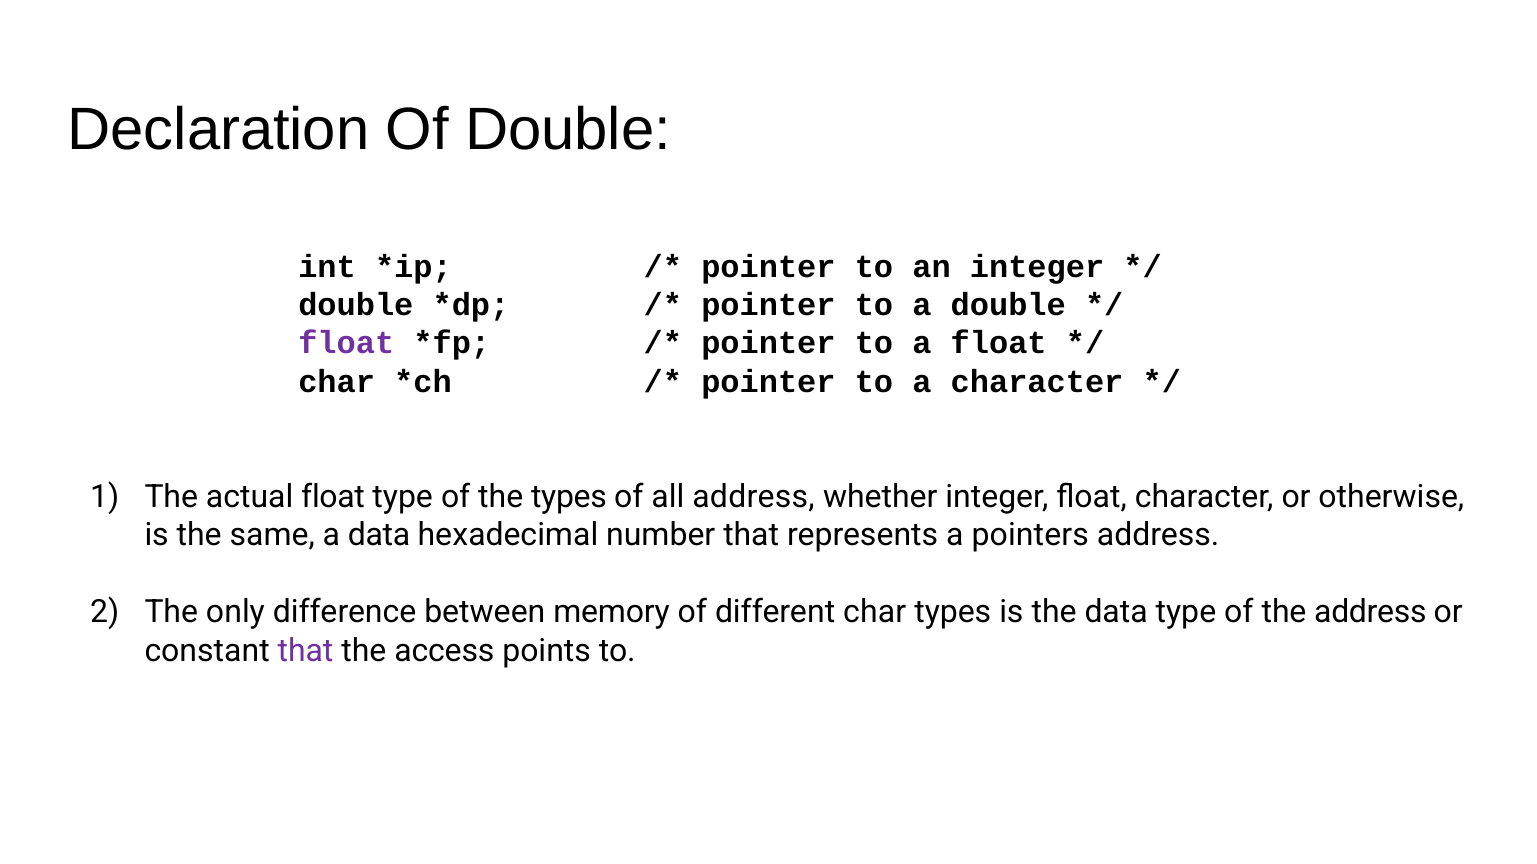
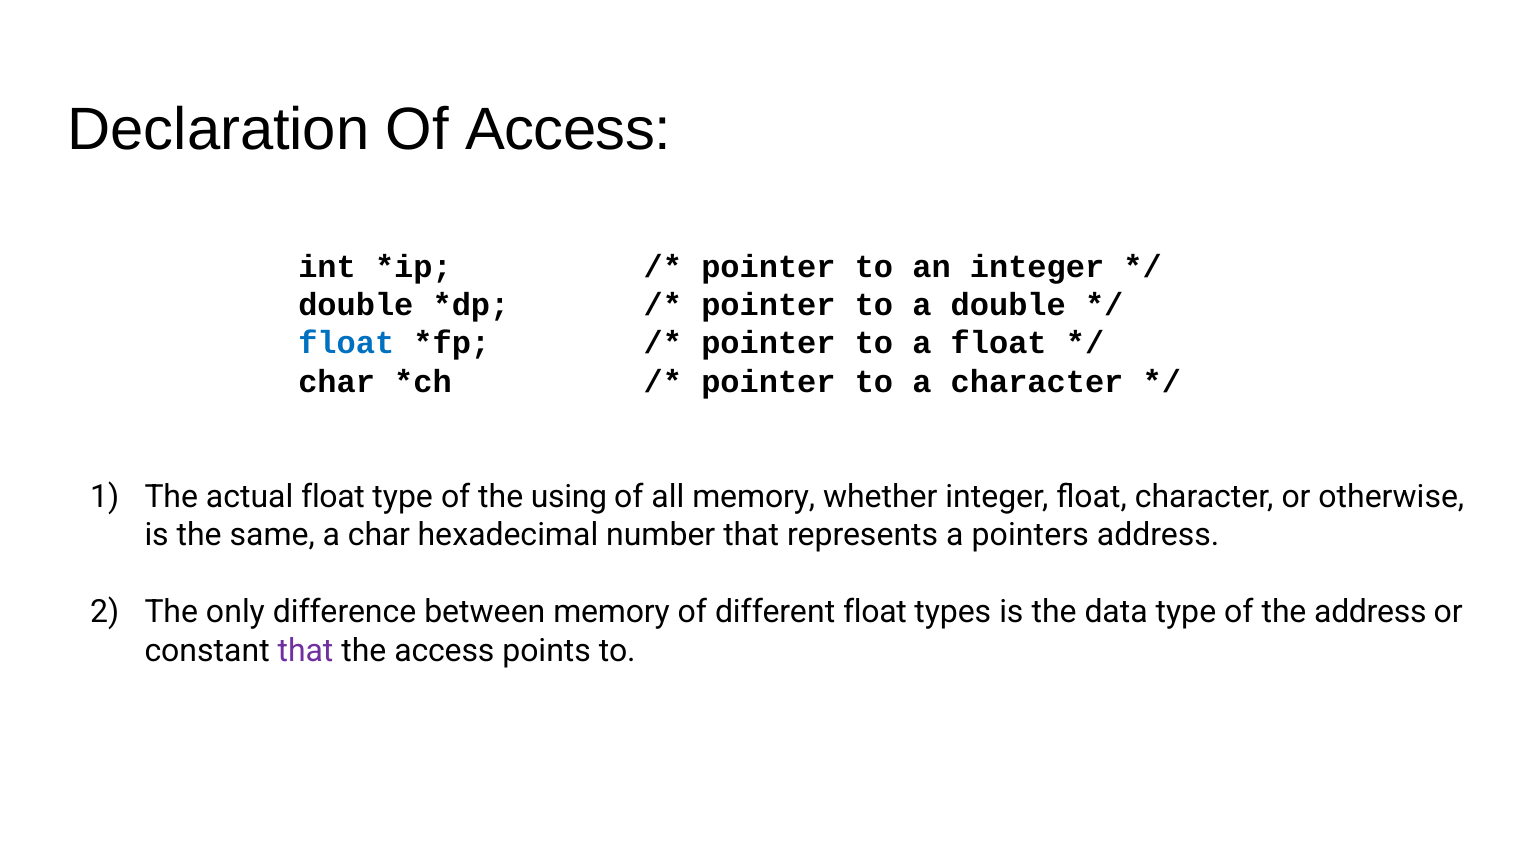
Of Double: Double -> Access (568, 130)
float colour: purple -> blue (346, 343)
the types: types -> using (569, 497)
all address: address -> memory (754, 497)
a data: data -> char (379, 536)
different char: char -> float (875, 612)
